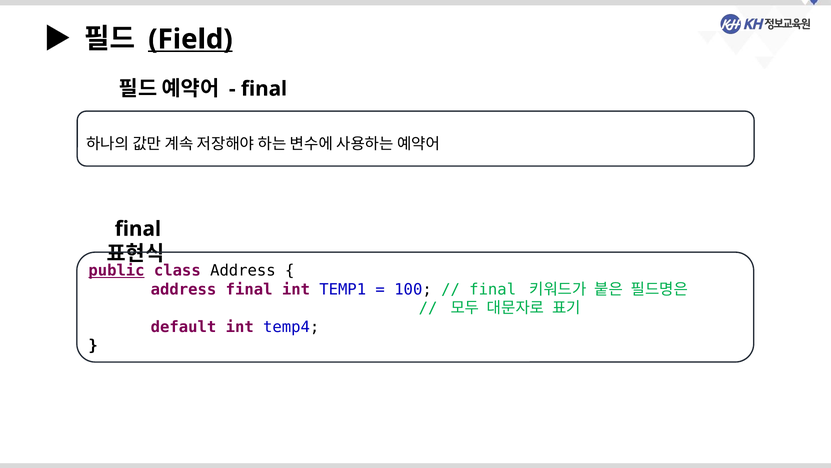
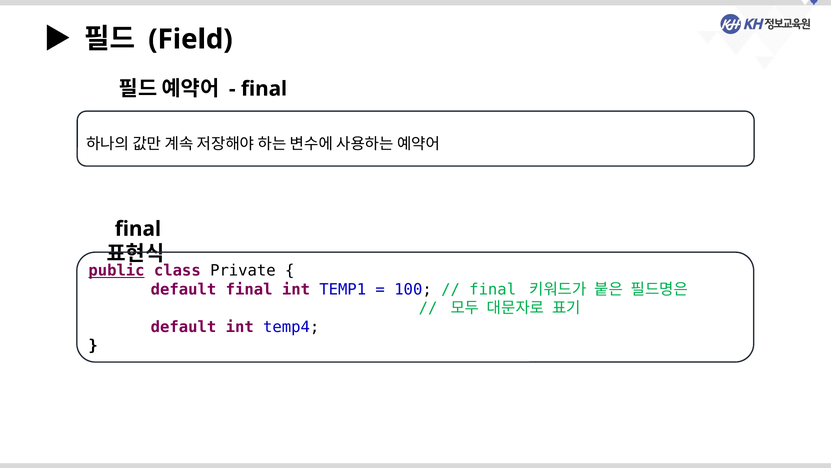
Field underline: present -> none (190, 39)
class Address: Address -> Private (243, 270)
address: address -> default (184, 289)
